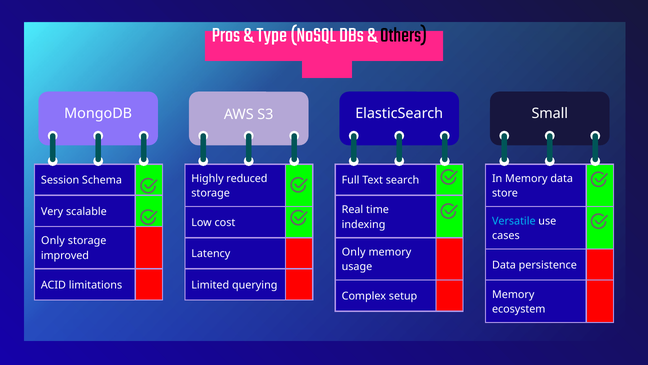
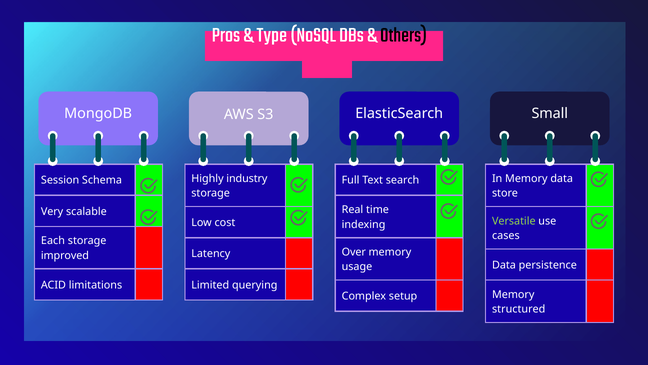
reduced: reduced -> industry (247, 178)
Versatile colour: light blue -> light green (514, 221)
Only: Only -> Each (53, 241)
Only: Only -> Over (354, 252)
ecosystem: ecosystem -> structured (519, 309)
